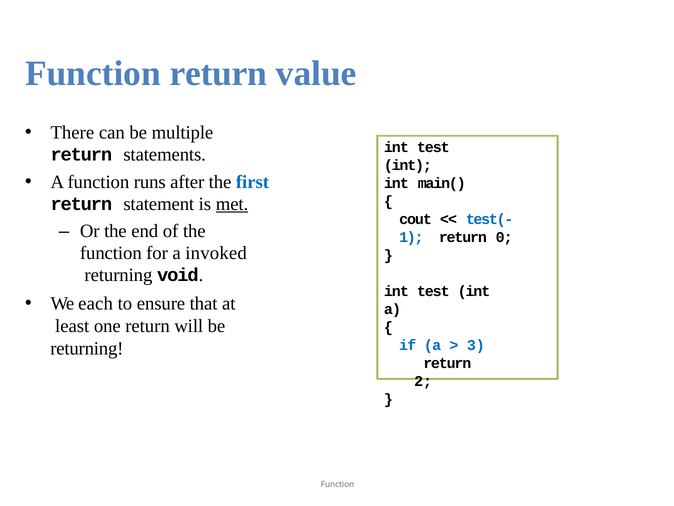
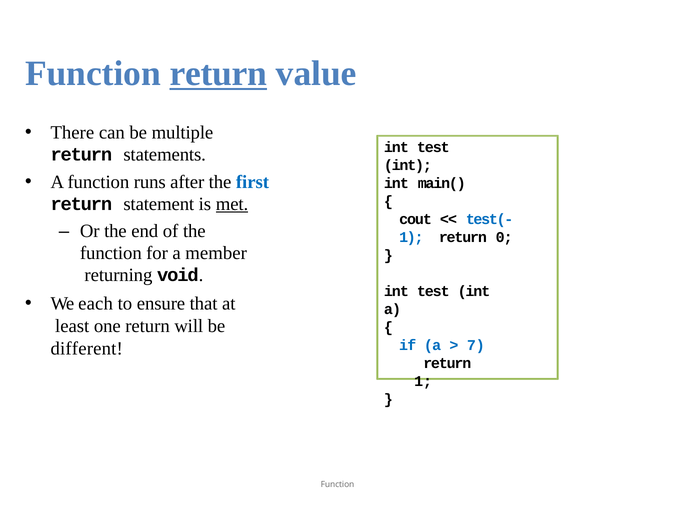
return underline: none -> present (218, 74)
invoked: invoked -> member (216, 253)
3: 3 -> 7 (476, 345)
returning: returning -> different (87, 348)
2: 2 -> 1 (423, 381)
